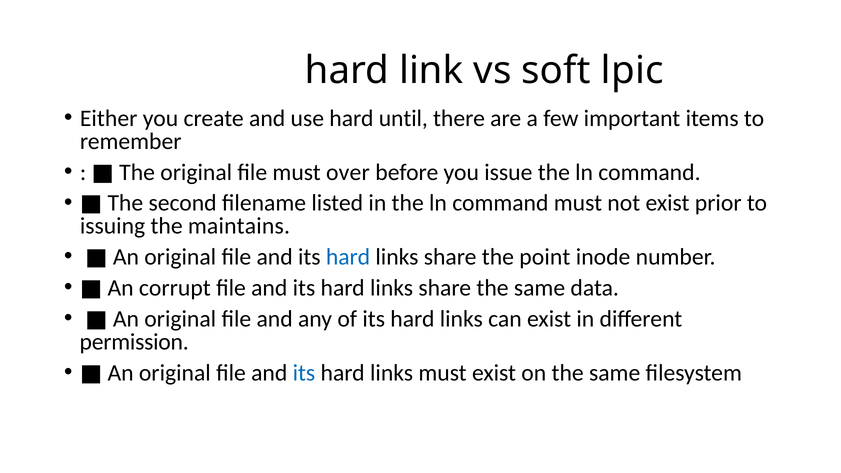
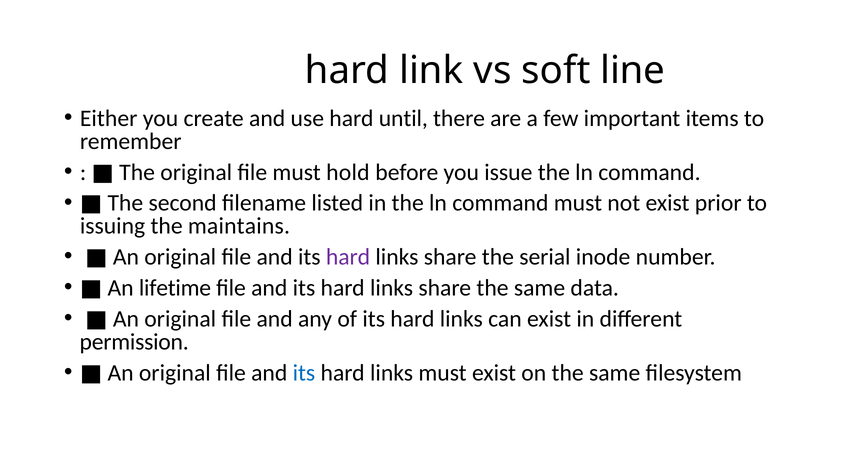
lpic: lpic -> line (633, 71)
over: over -> hold (348, 172)
hard colour: blue -> purple (348, 257)
point: point -> serial (545, 257)
corrupt: corrupt -> lifetime (175, 288)
